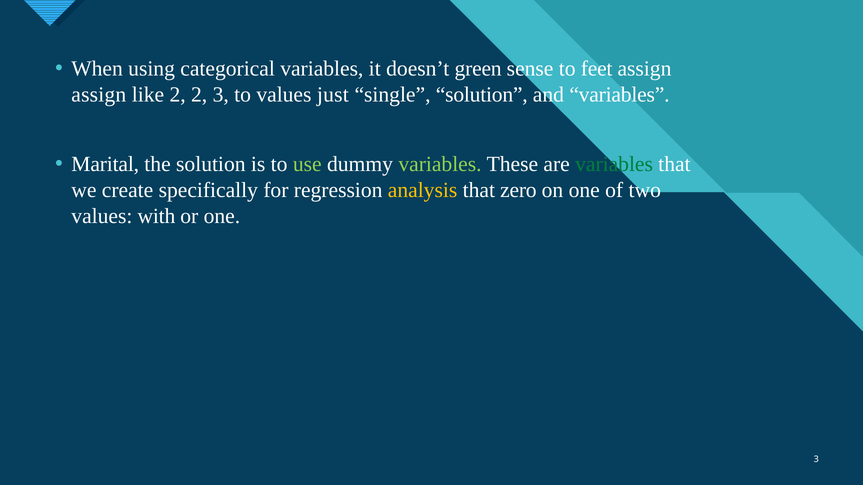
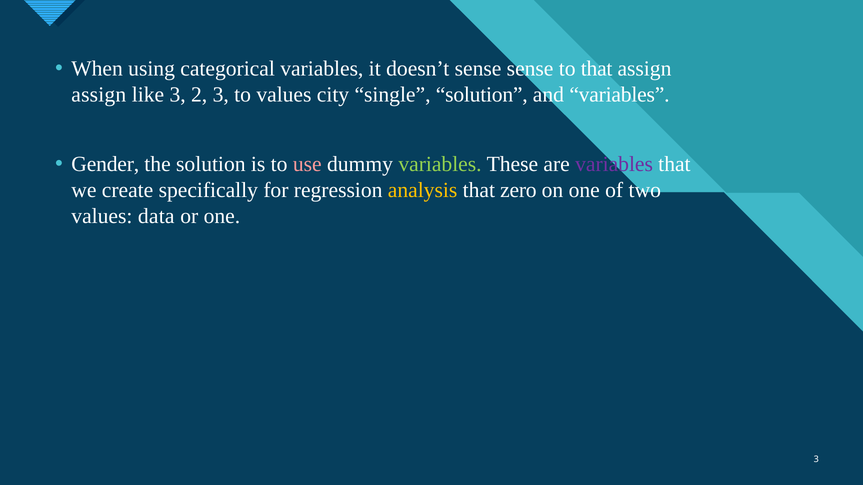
green: green -> sense (478, 69)
to feet: feet -> that (597, 69)
like 2: 2 -> 3 (178, 95)
just: just -> city (333, 95)
Marital: Marital -> Gender (105, 164)
use colour: light green -> pink (307, 164)
variables colour: green -> purple (614, 164)
with: with -> data (156, 216)
